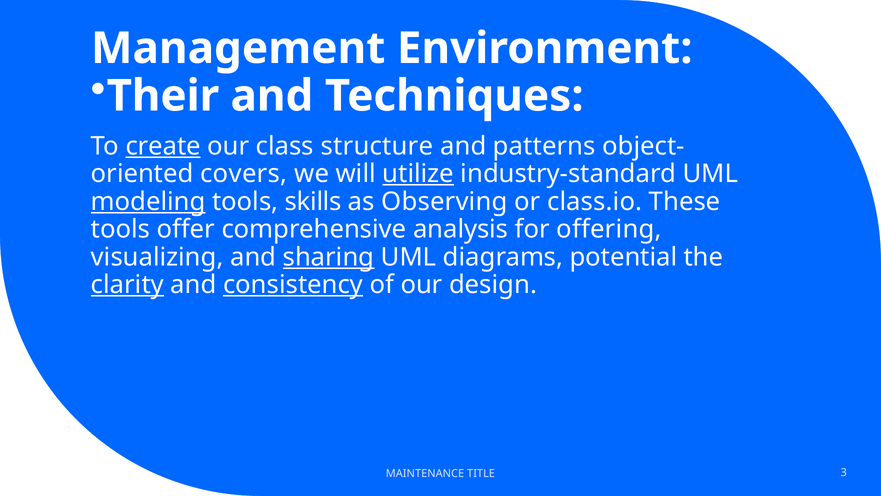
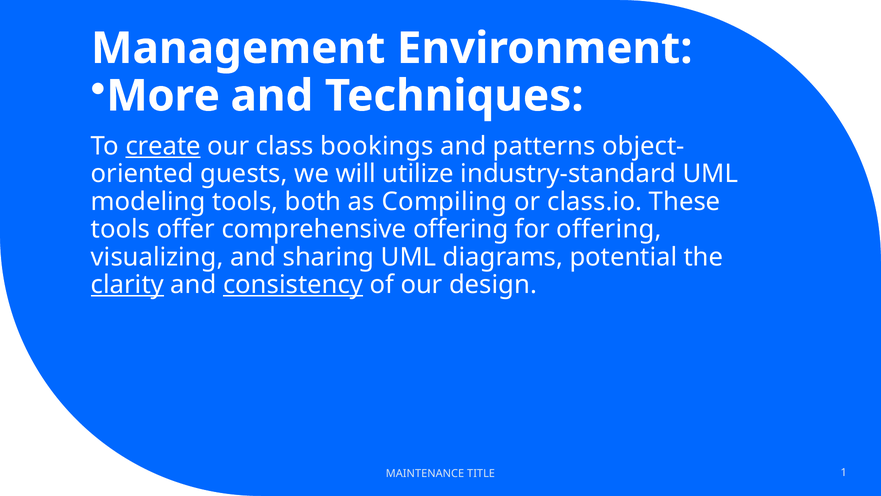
Their: Their -> More (163, 96)
structure: structure -> bookings (377, 146)
covers: covers -> guests (244, 174)
utilize underline: present -> none (418, 174)
modeling underline: present -> none (148, 201)
skills: skills -> both (313, 201)
Observing: Observing -> Compiling (444, 201)
comprehensive analysis: analysis -> offering (461, 229)
sharing underline: present -> none (329, 257)
3: 3 -> 1 (844, 472)
